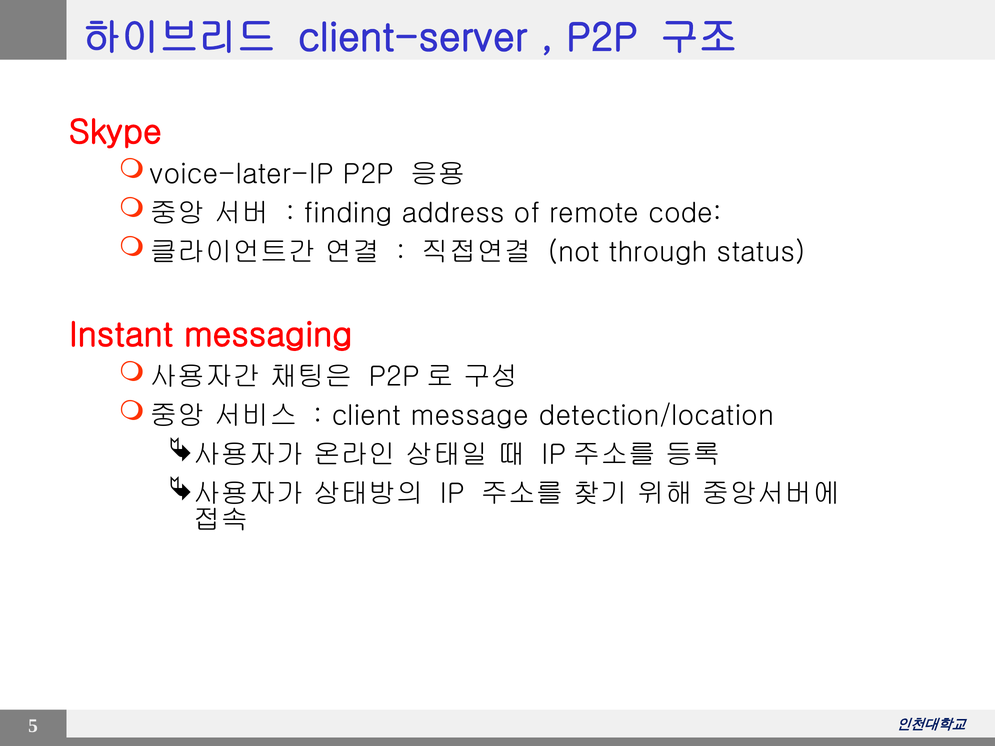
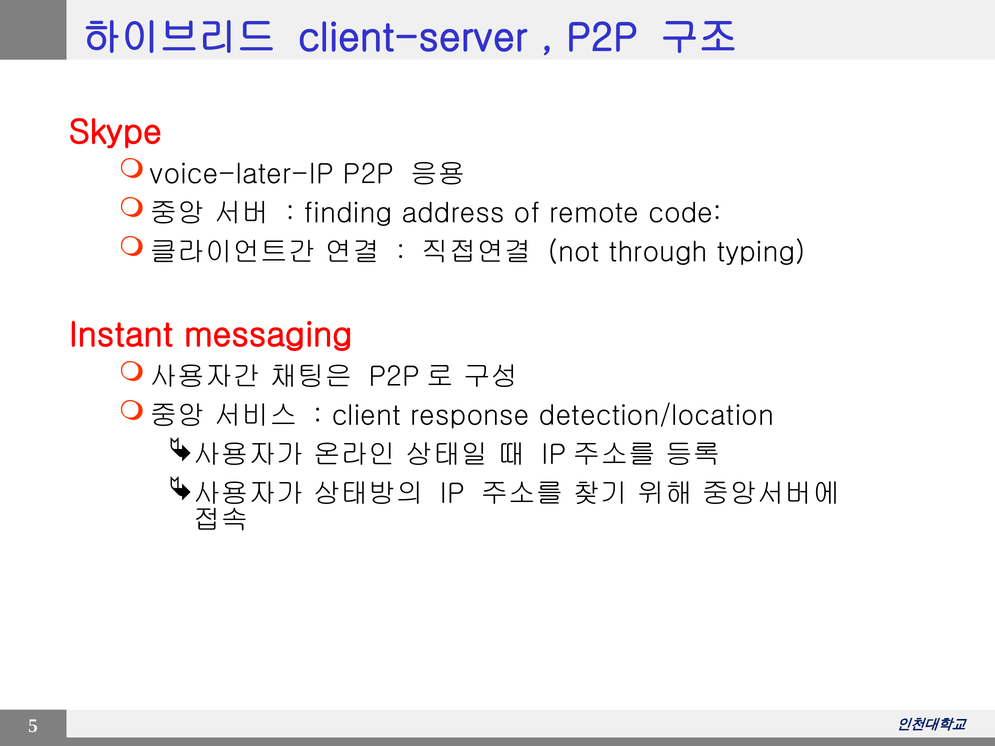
status: status -> typing (761, 252)
message: message -> response (470, 416)
